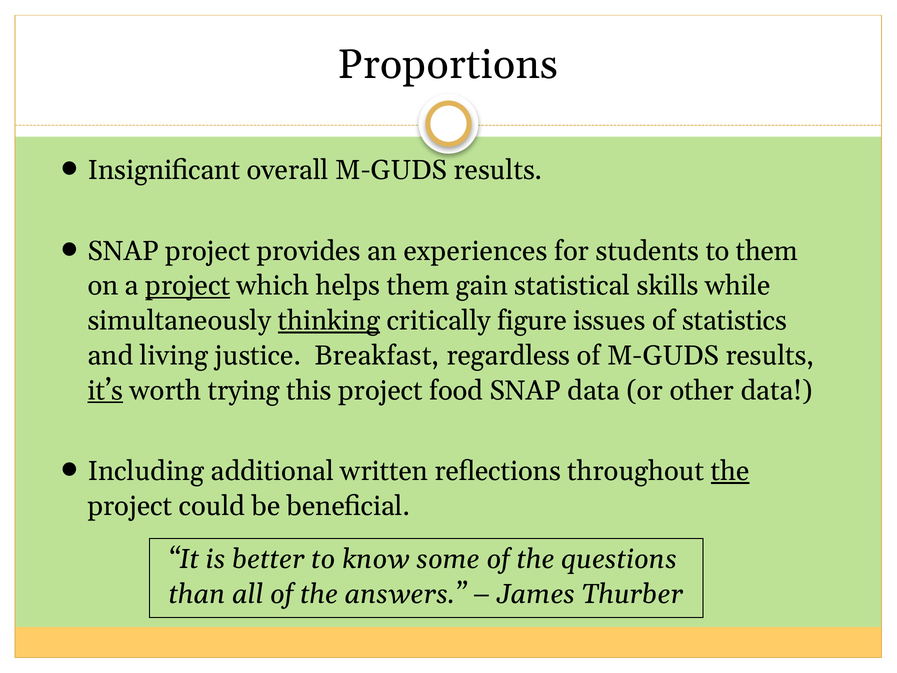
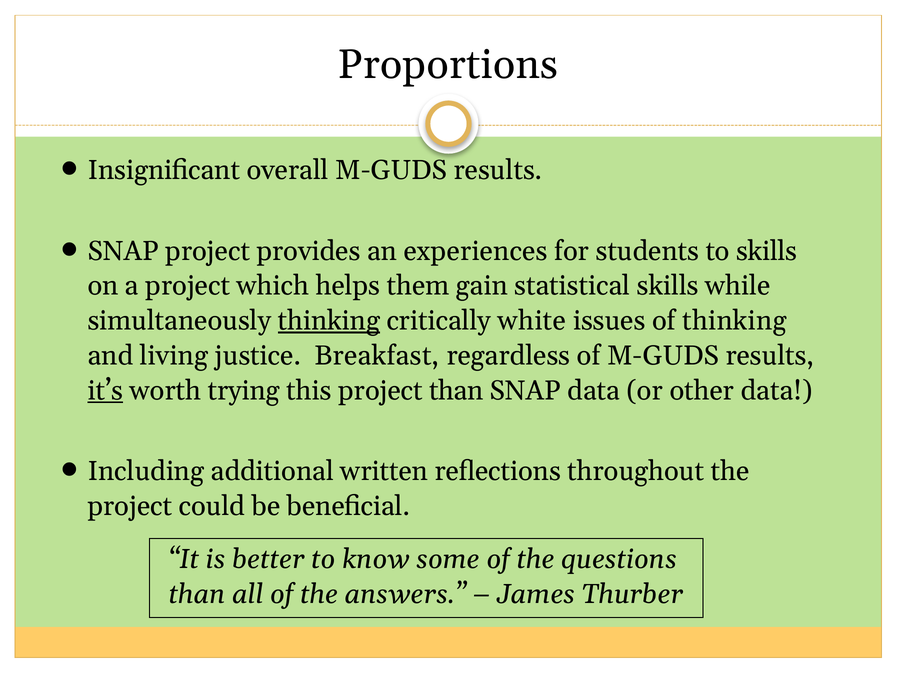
to them: them -> skills (767, 251)
project underline: present -> none (188, 286)
figure: figure -> white (532, 321)
of statistics: statistics -> thinking (734, 321)
project food: food -> than (456, 390)
the underline: present -> none (730, 471)
